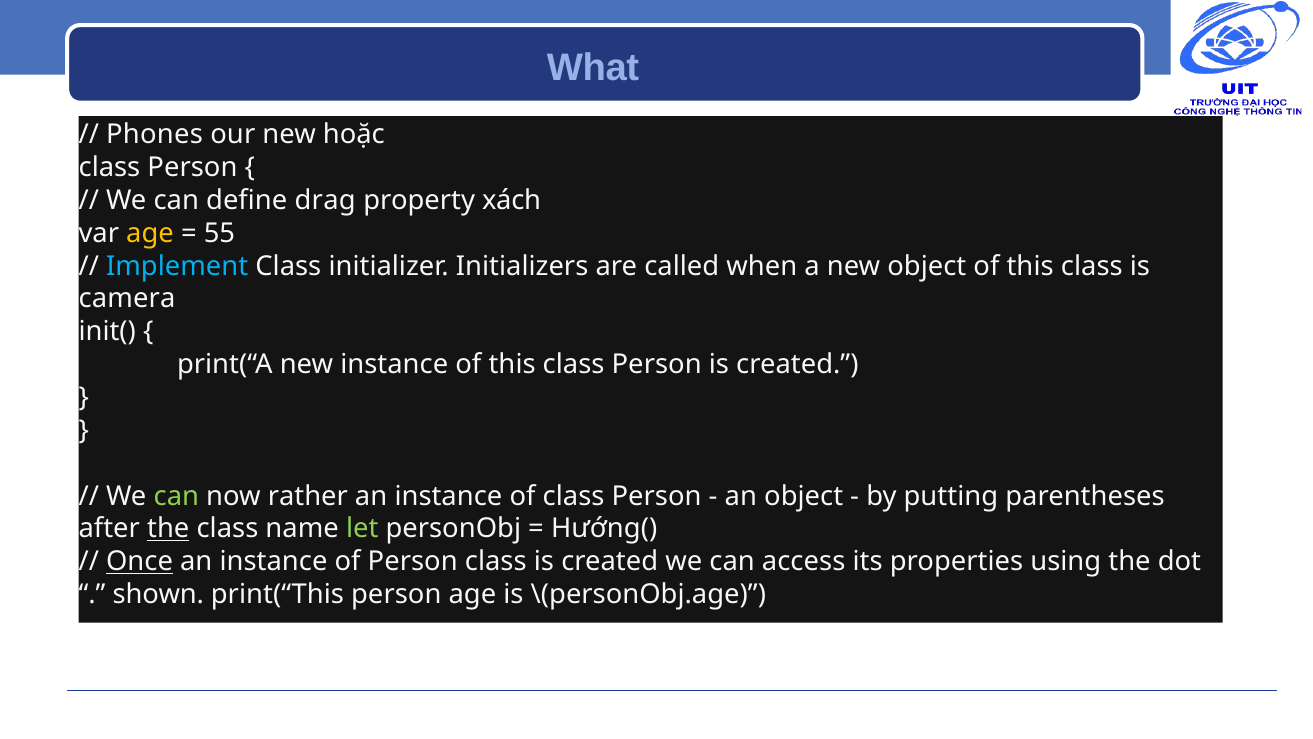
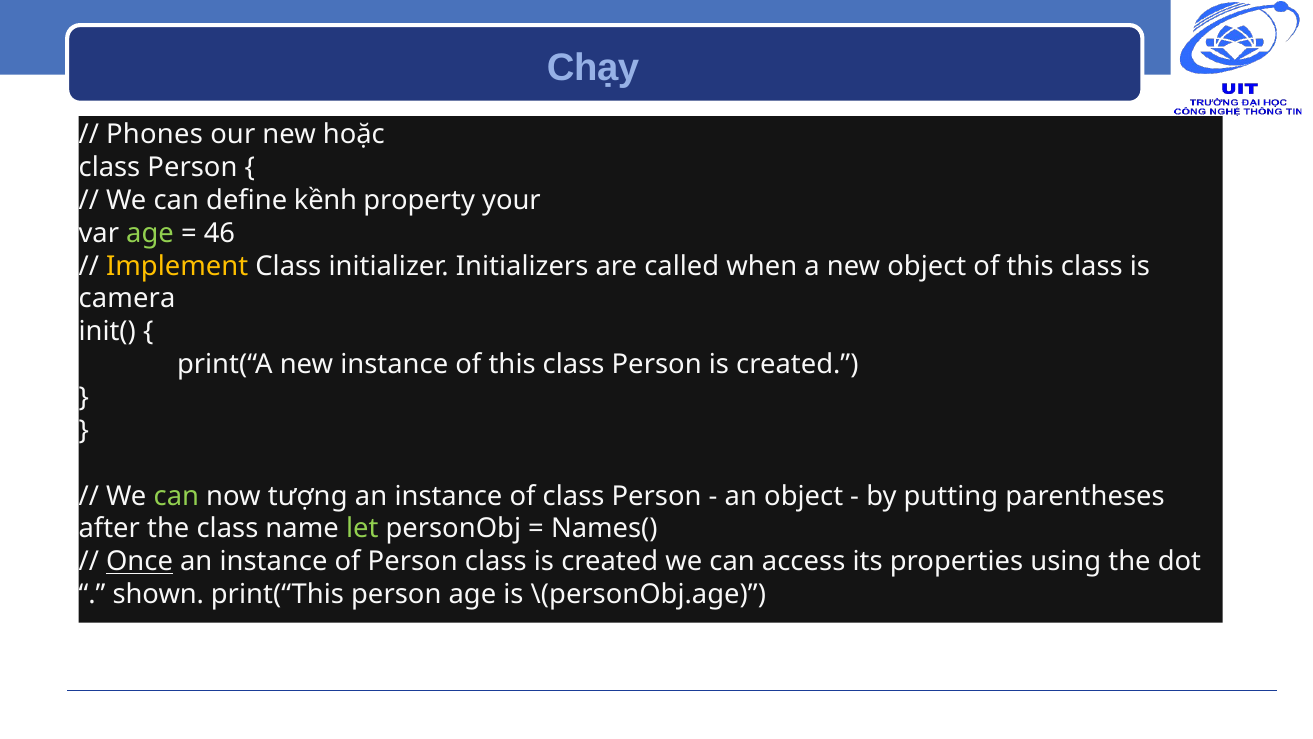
What: What -> Chạy (593, 67)
drag: drag -> kềnh (325, 200)
xách: xách -> your (511, 200)
age colour: yellow -> light green (150, 233)
55: 55 -> 46 (219, 233)
Implement colour: light blue -> yellow (177, 266)
rather: rather -> tượng (308, 496)
the underline: present -> none (168, 529)
Hướng(: Hướng( -> Names( (604, 529)
